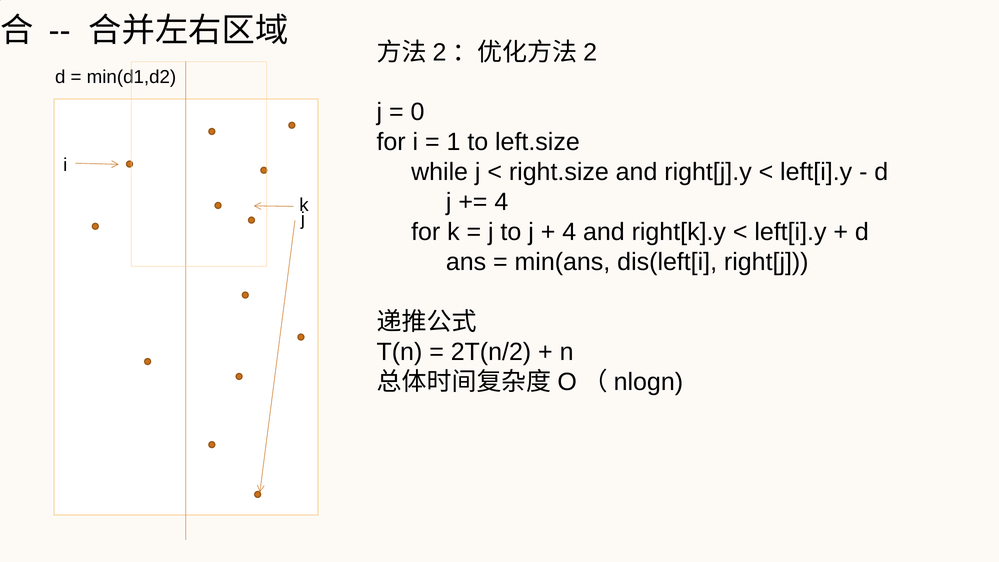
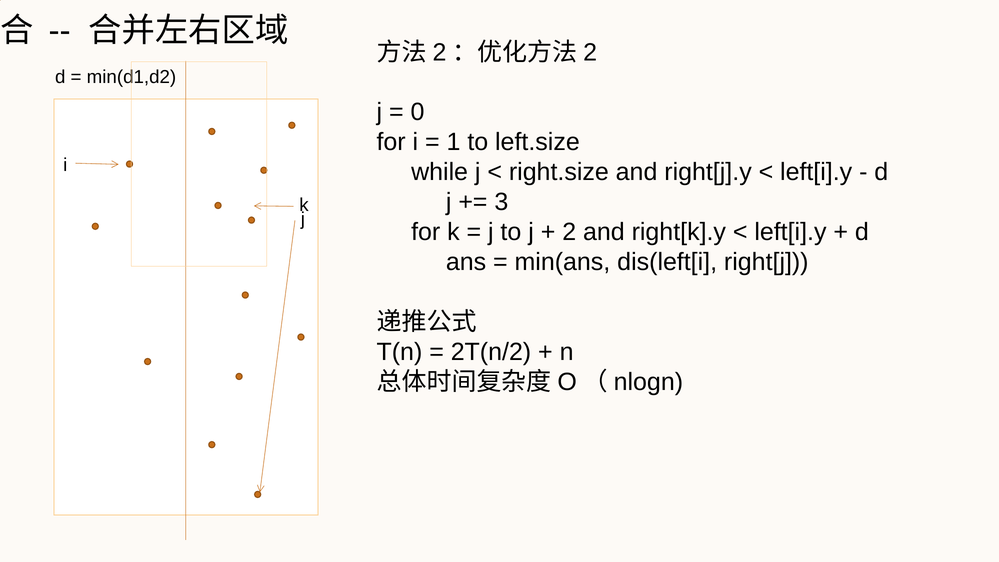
4: 4 -> 3 (501, 202)
4: 4 -> 2 (569, 232)
